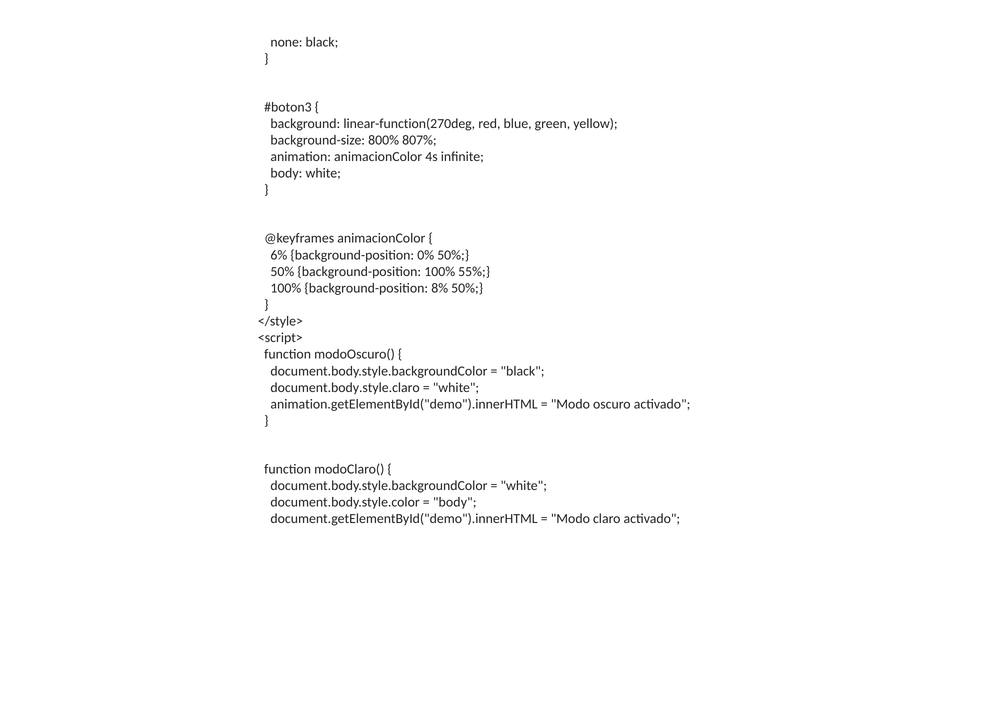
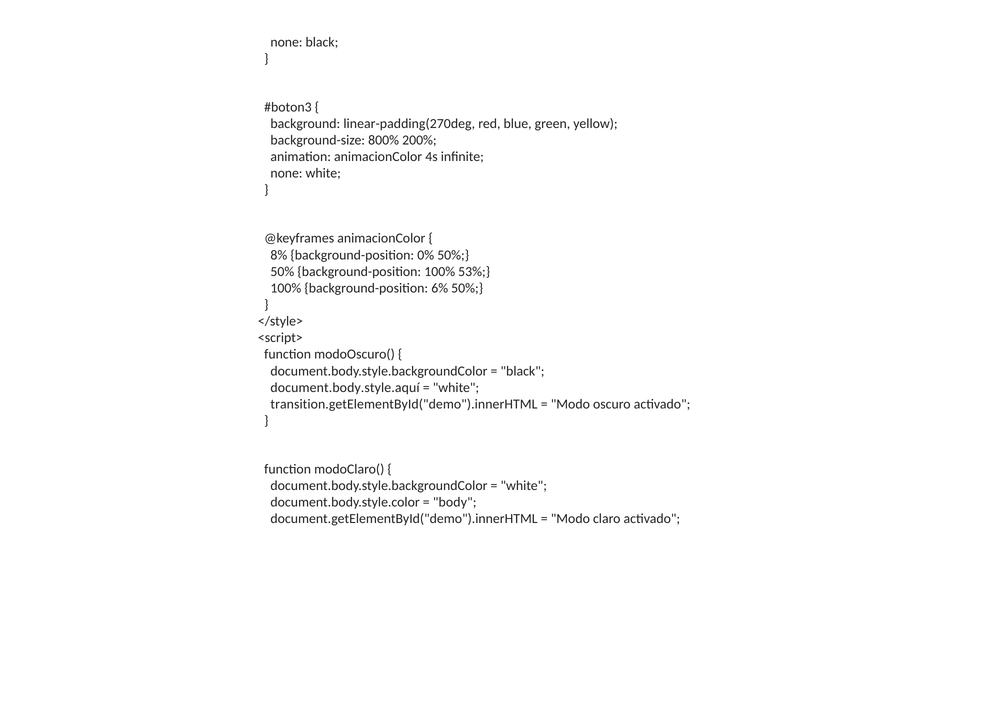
linear-function(270deg: linear-function(270deg -> linear-padding(270deg (409, 124)
807%: 807% -> 200% (419, 140)
body: body -> none (286, 173)
6%: 6% -> 8% (279, 255)
55%: 55% -> 53% (474, 271)
8%: 8% -> 6% (440, 288)
document.body.style.claro: document.body.style.claro -> document.body.style.aquí (345, 387)
animation.getElementById("demo").innerHTML: animation.getElementById("demo").innerHTML -> transition.getElementById("demo").innerHTML (404, 404)
